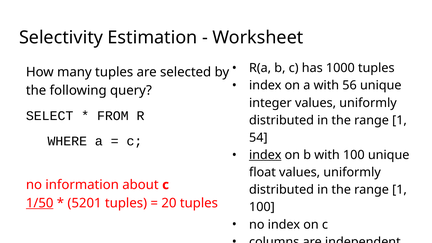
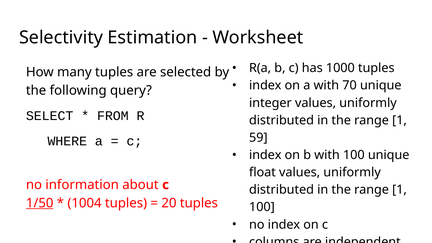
56: 56 -> 70 (350, 86)
54: 54 -> 59 (258, 138)
index underline: present -> none (265, 155)
5201: 5201 -> 1004 (85, 203)
